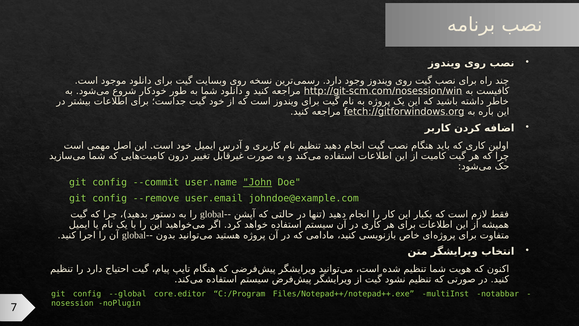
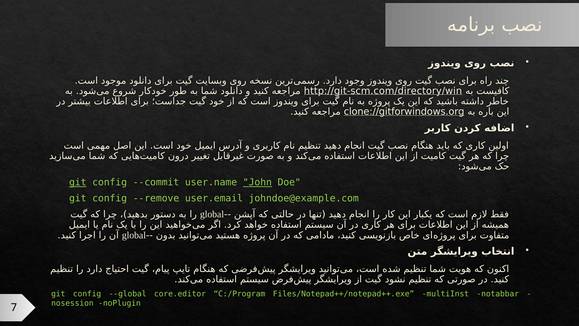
http://git-scm.com/nosession/win: http://git-scm.com/nosession/win -> http://git-scm.com/directory/win (383, 91)
fetch://gitforwindows.org: fetch://gitforwindows.org -> clone://gitforwindows.org (404, 112)
git underline: none -> present (78, 182)
